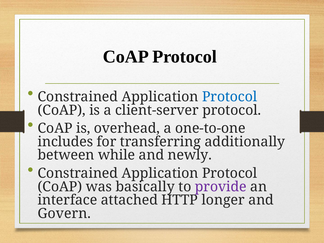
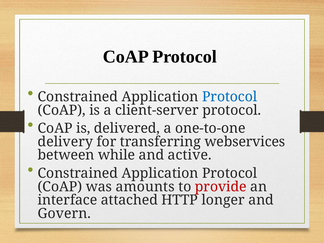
overhead: overhead -> delivered (127, 128)
includes: includes -> delivery (65, 142)
additionally: additionally -> webservices (245, 142)
newly: newly -> active (190, 155)
basically: basically -> amounts (145, 187)
provide colour: purple -> red (221, 187)
